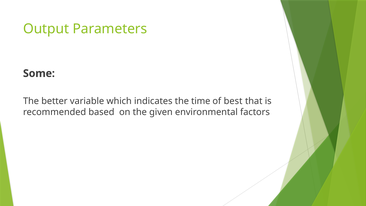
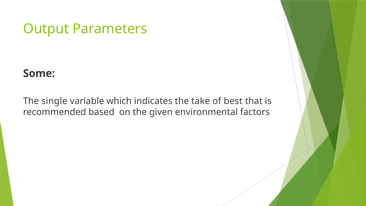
better: better -> single (54, 101)
time: time -> take (201, 101)
